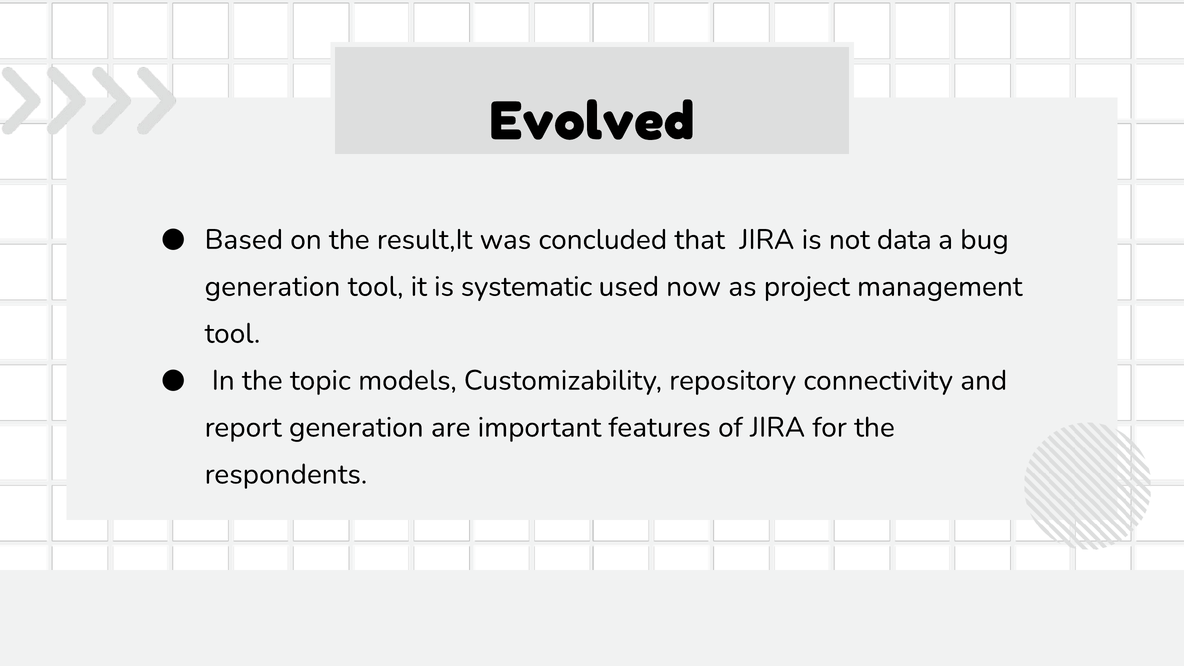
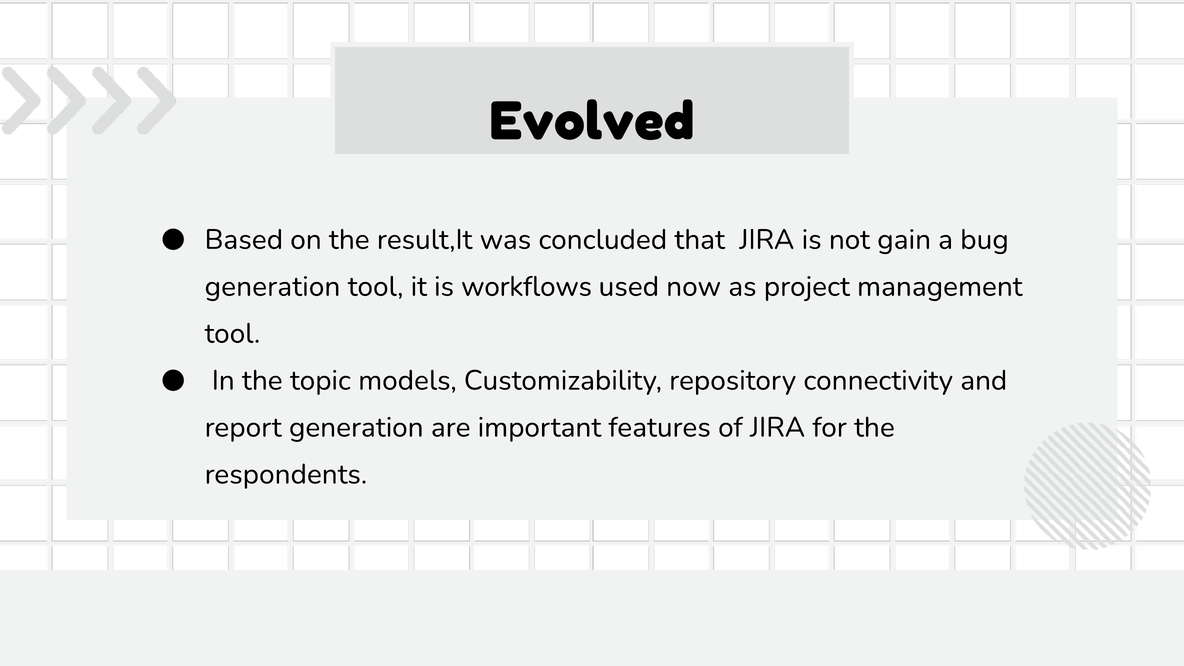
data: data -> gain (904, 240)
systematic: systematic -> workflows (527, 287)
